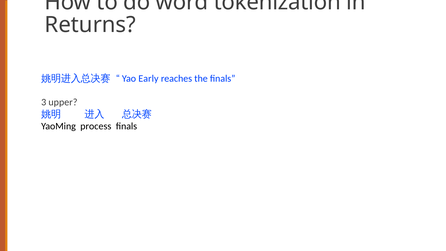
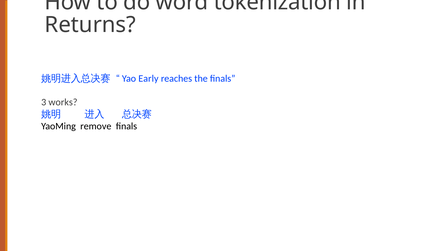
upper: upper -> works (63, 102)
process: process -> remove (96, 126)
